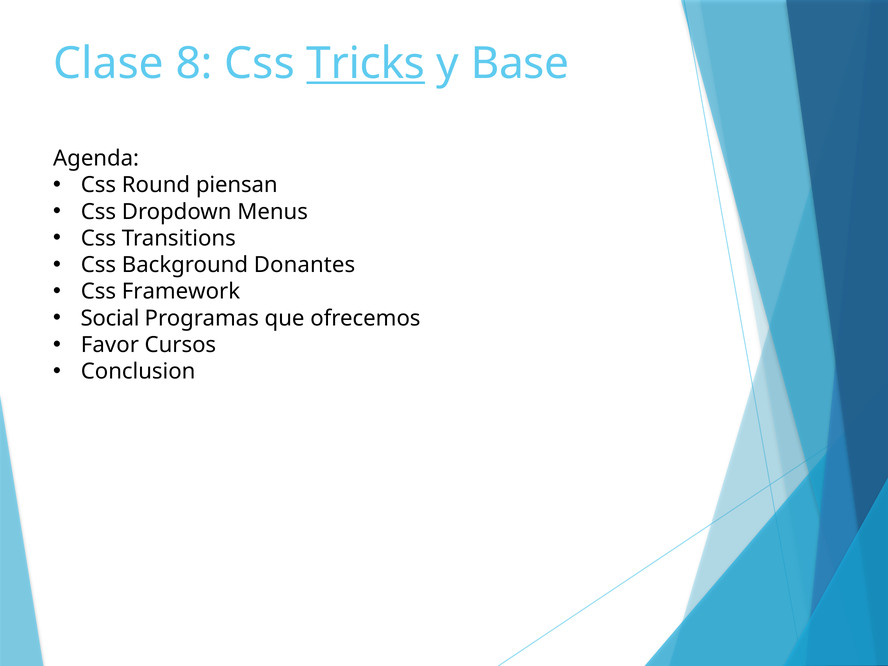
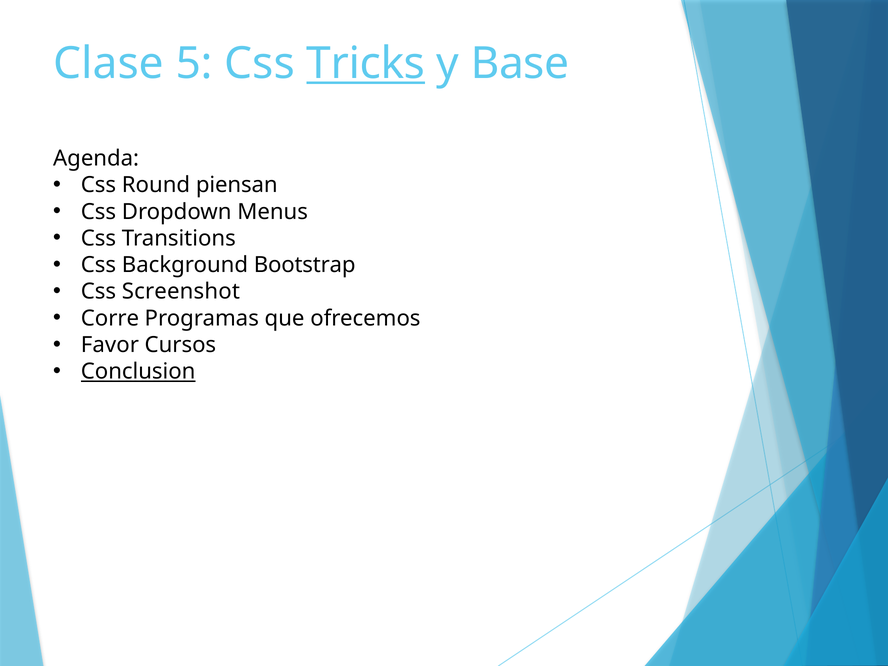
8: 8 -> 5 (194, 64)
Donantes: Donantes -> Bootstrap (305, 265)
Framework: Framework -> Screenshot (181, 292)
Social: Social -> Corre (110, 318)
Conclusion underline: none -> present (138, 372)
